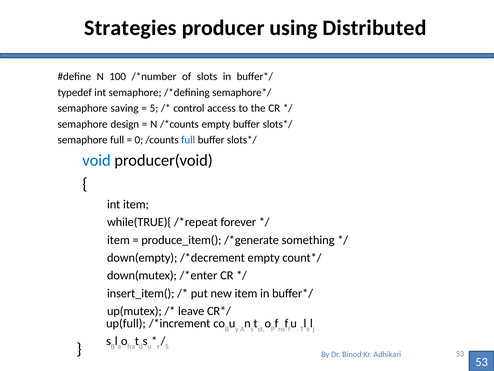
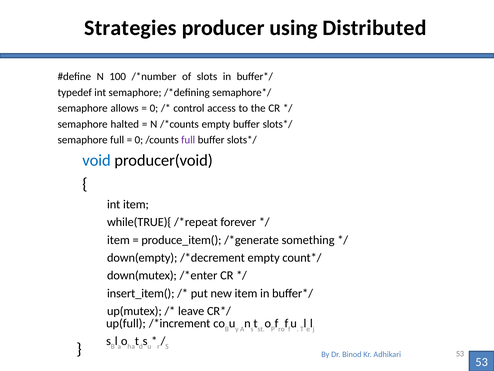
saving: saving -> allows (125, 108)
5: 5 -> 0 (154, 108)
design: design -> halted (125, 124)
full colour: blue -> purple (188, 140)
